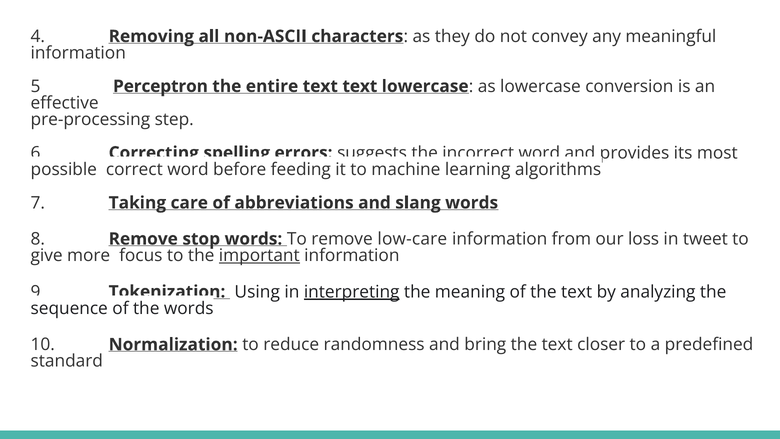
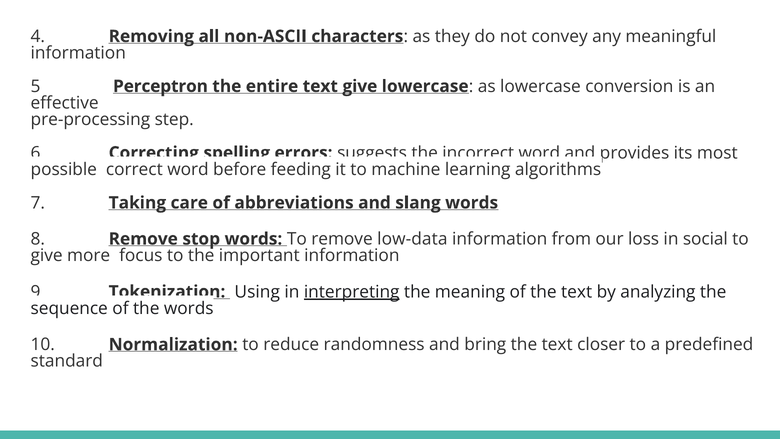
text text: text -> give (360, 86)
low-care: low-care -> low-data (412, 239)
tweet: tweet -> social (705, 239)
important underline: present -> none (259, 255)
